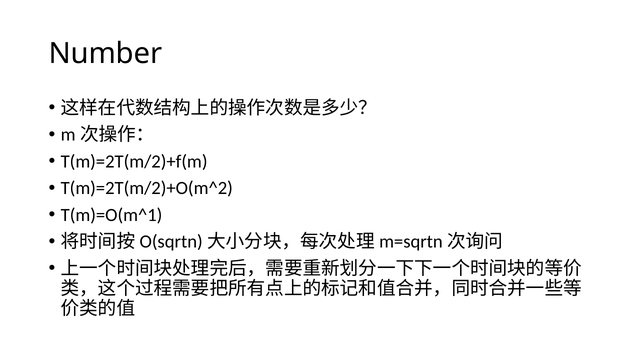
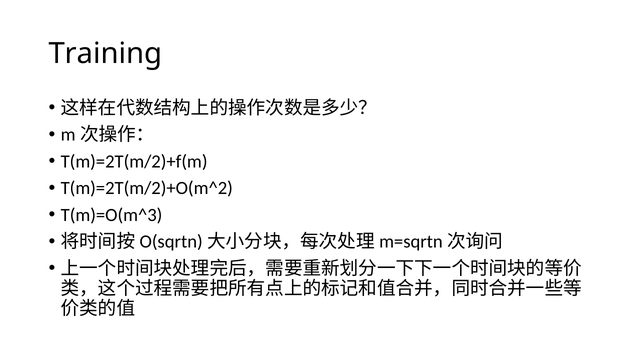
Number: Number -> Training (105, 54)
T(m)=O(m^1: T(m)=O(m^1 -> T(m)=O(m^3 (112, 215)
